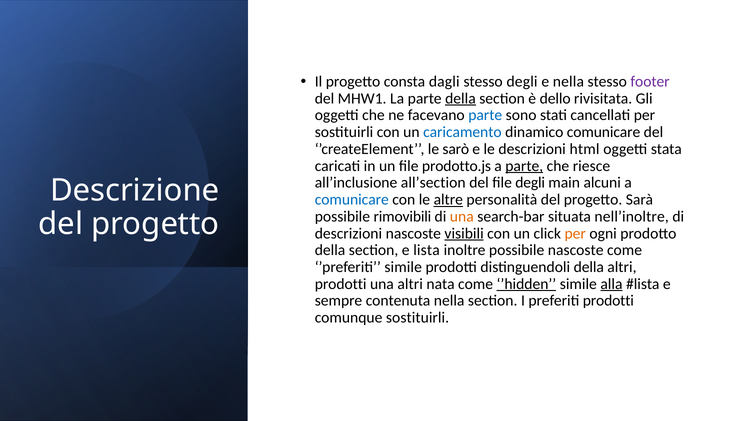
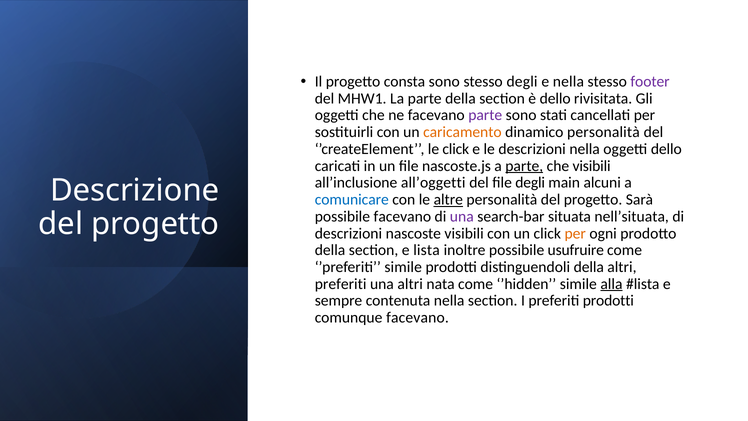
consta dagli: dagli -> sono (444, 82)
della underline: present -> none (460, 98)
parte colour: blue -> purple (485, 115)
caricamento colour: blue -> orange (462, 132)
dinamico comunicare: comunicare -> personalità (603, 132)
le sarò: sarò -> click (456, 149)
descrizioni html: html -> nella (585, 149)
oggetti stata: stata -> dello (666, 149)
prodotto.js: prodotto.js -> nascoste.js (456, 166)
che riesce: riesce -> visibili (592, 166)
all’section: all’section -> all’oggetti (433, 183)
possibile rimovibili: rimovibili -> facevano (402, 216)
una colour: orange -> purple (462, 216)
nell’inoltre: nell’inoltre -> nell’situata (632, 216)
visibili underline: present -> none (464, 233)
possibile nascoste: nascoste -> usufruire (576, 250)
prodotti: prodotti -> preferiti (341, 284)
’hidden underline: present -> none (526, 284)
comunque sostituirli: sostituirli -> facevano (417, 317)
